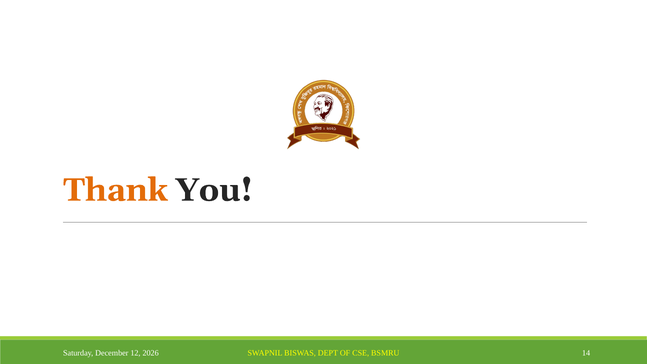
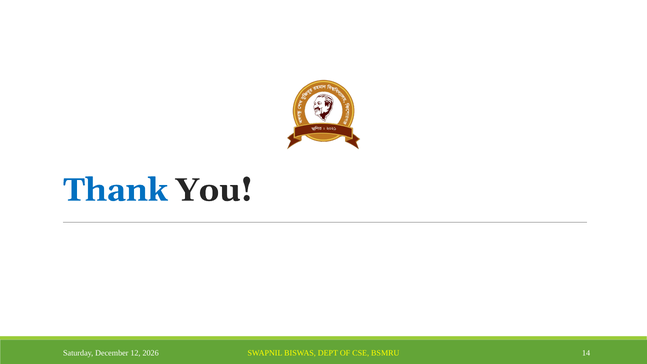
Thank colour: orange -> blue (116, 190)
